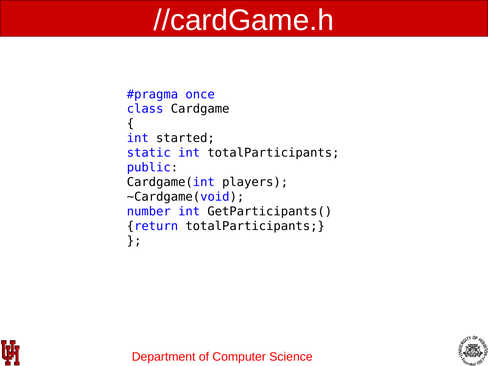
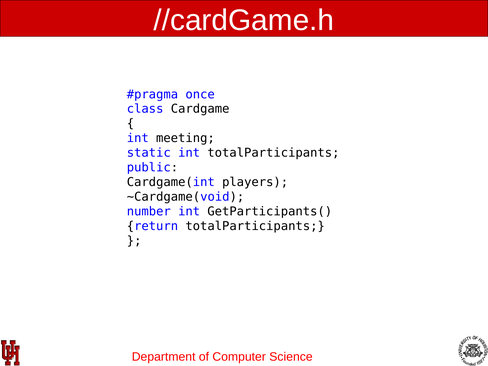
started: started -> meeting (185, 138)
